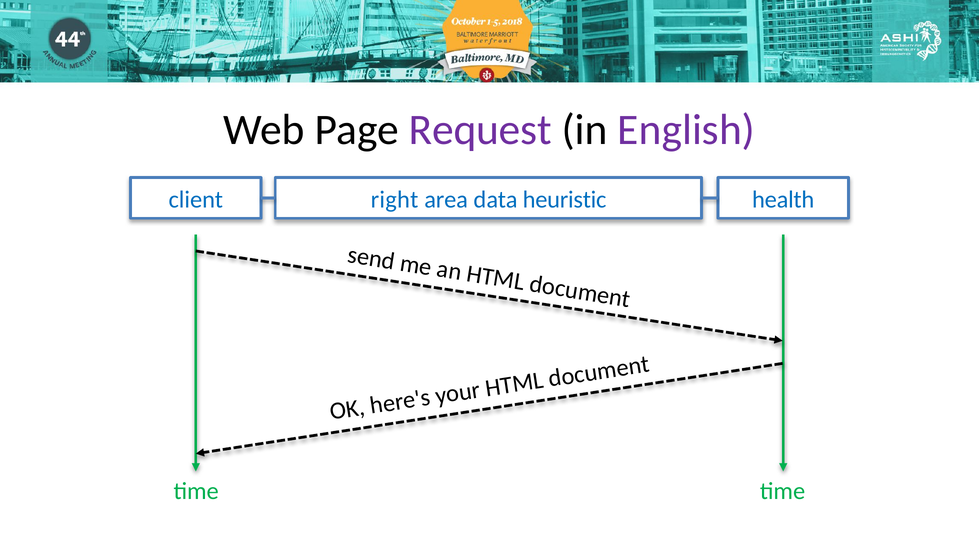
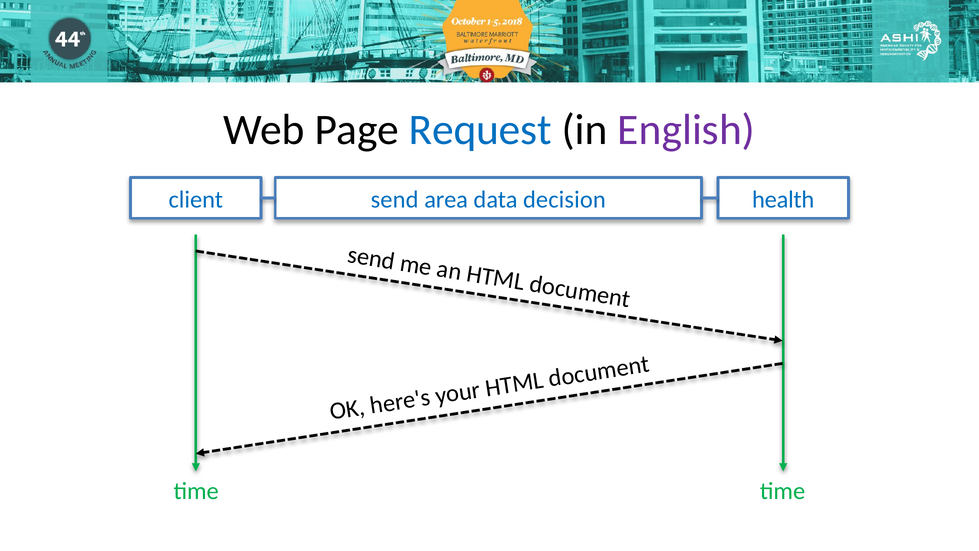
Request colour: purple -> blue (480, 130)
right: right -> send (395, 200)
heuristic: heuristic -> decision (564, 200)
